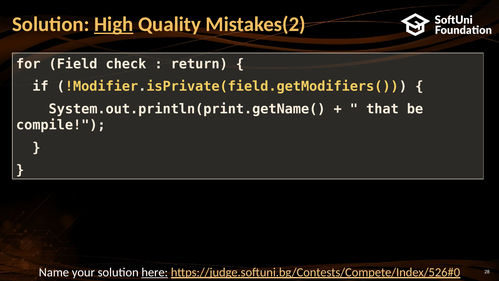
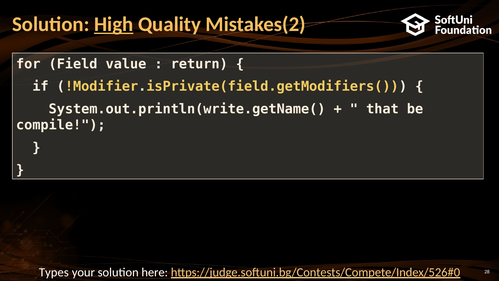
check: check -> value (126, 64)
System.out.println(print.getName(: System.out.println(print.getName( -> System.out.println(write.getName( (187, 109)
Name: Name -> Types (54, 272)
here underline: present -> none (155, 272)
